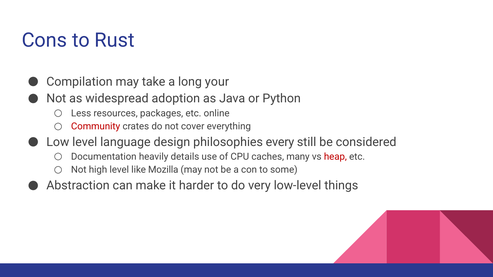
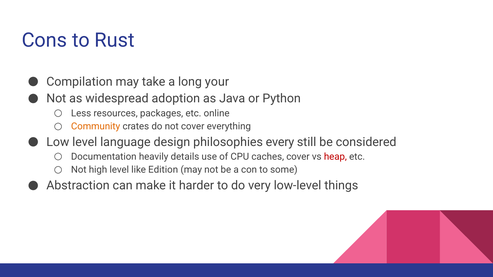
Community colour: red -> orange (96, 127)
caches many: many -> cover (298, 157)
Mozilla: Mozilla -> Edition (163, 170)
